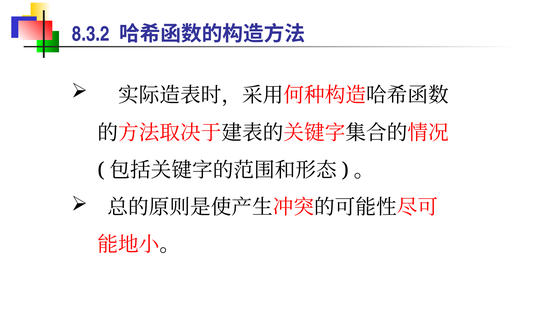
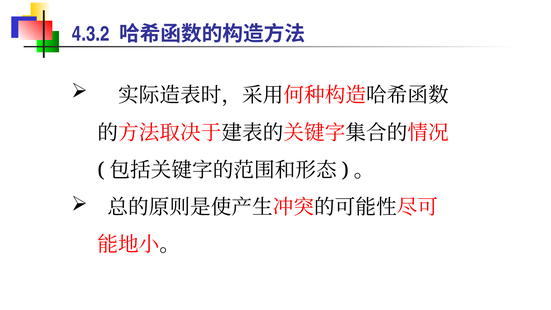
8.3.2: 8.3.2 -> 4.3.2 (91, 34)
